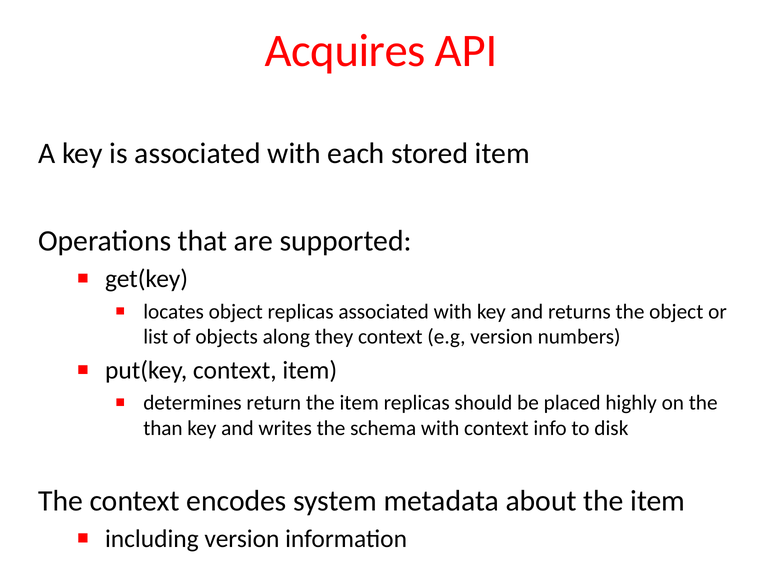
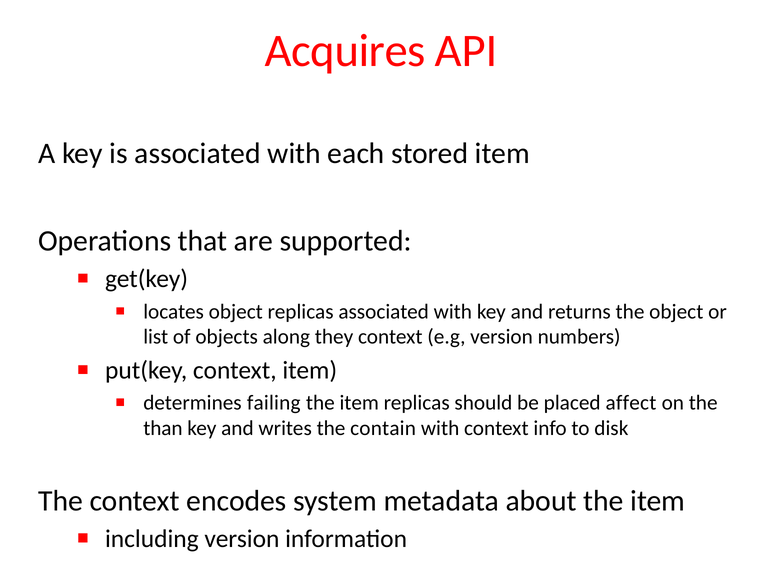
return: return -> failing (274, 403)
highly: highly -> affect (631, 403)
schema: schema -> contain (383, 428)
